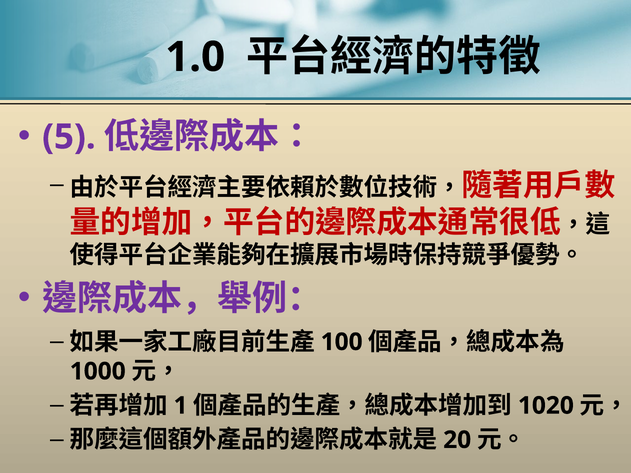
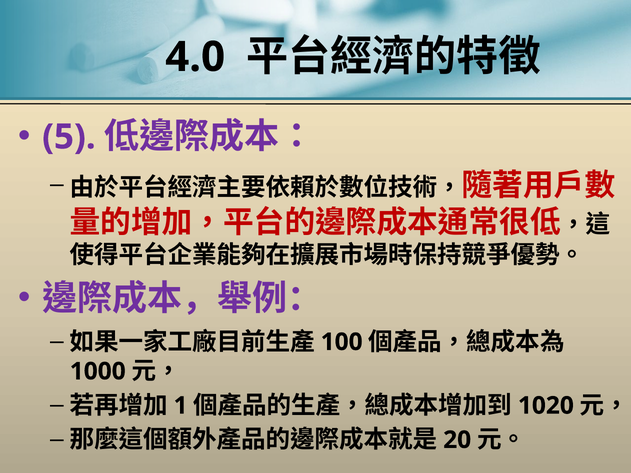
1.0: 1.0 -> 4.0 (195, 57)
